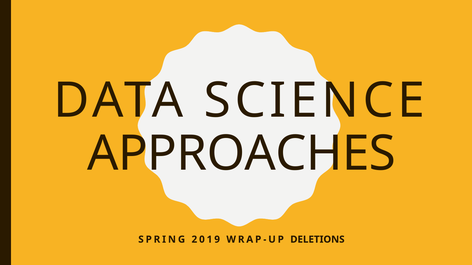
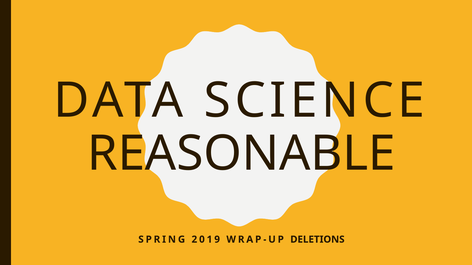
APPROACHES: APPROACHES -> REASONABLE (241, 154)
